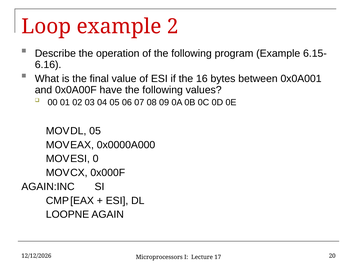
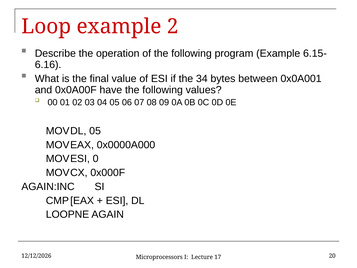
16: 16 -> 34 (202, 79)
